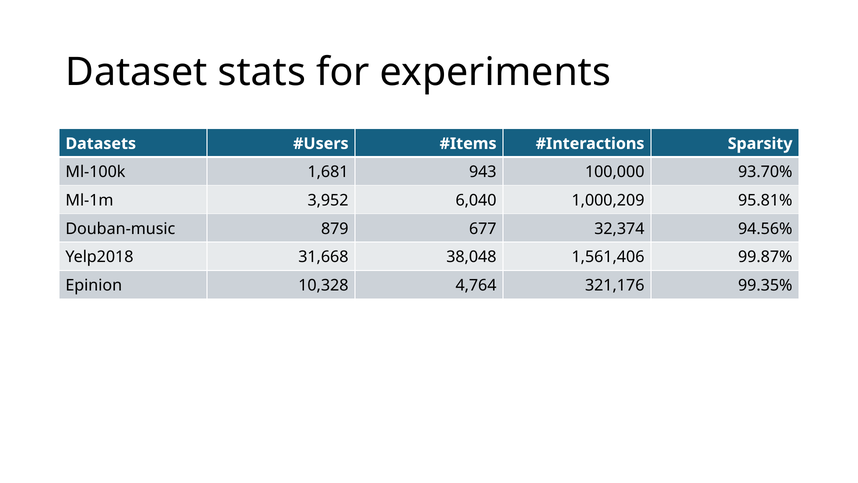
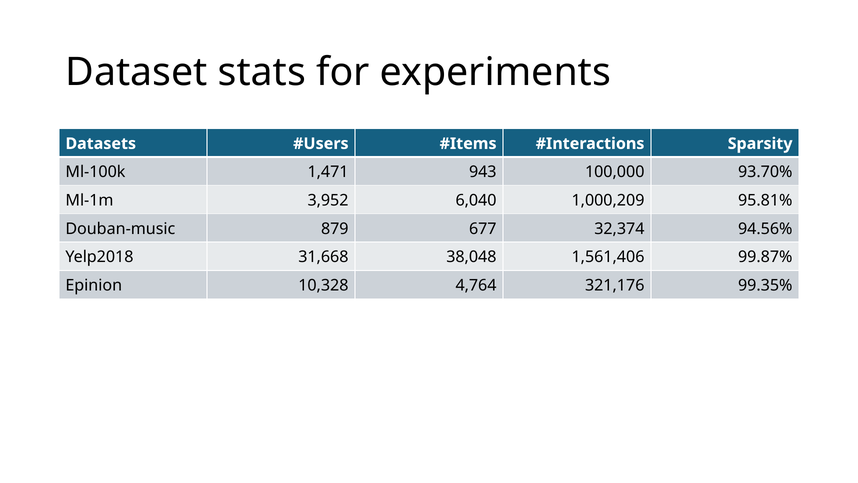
1,681: 1,681 -> 1,471 (328, 172)
